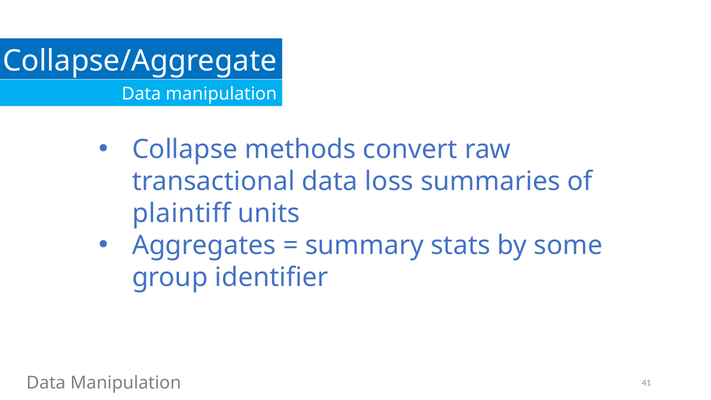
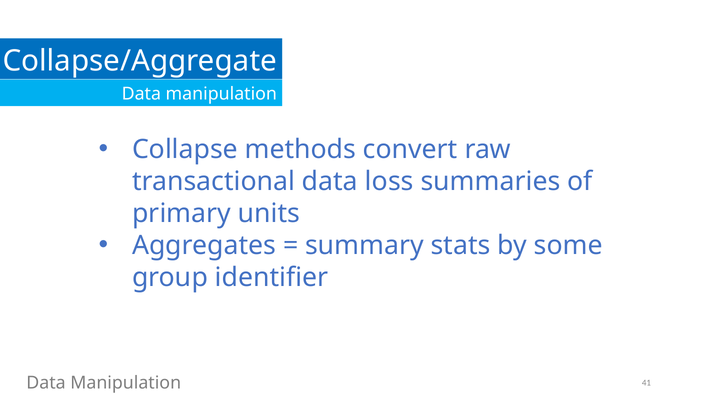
plaintiff: plaintiff -> primary (182, 213)
